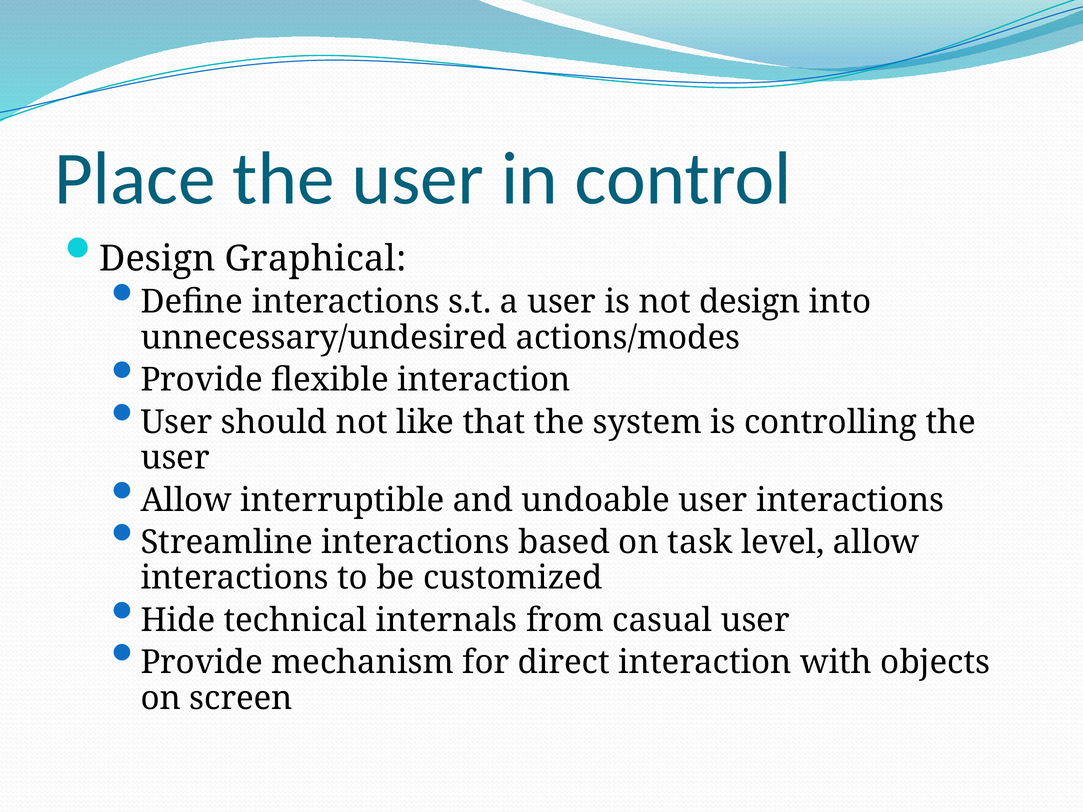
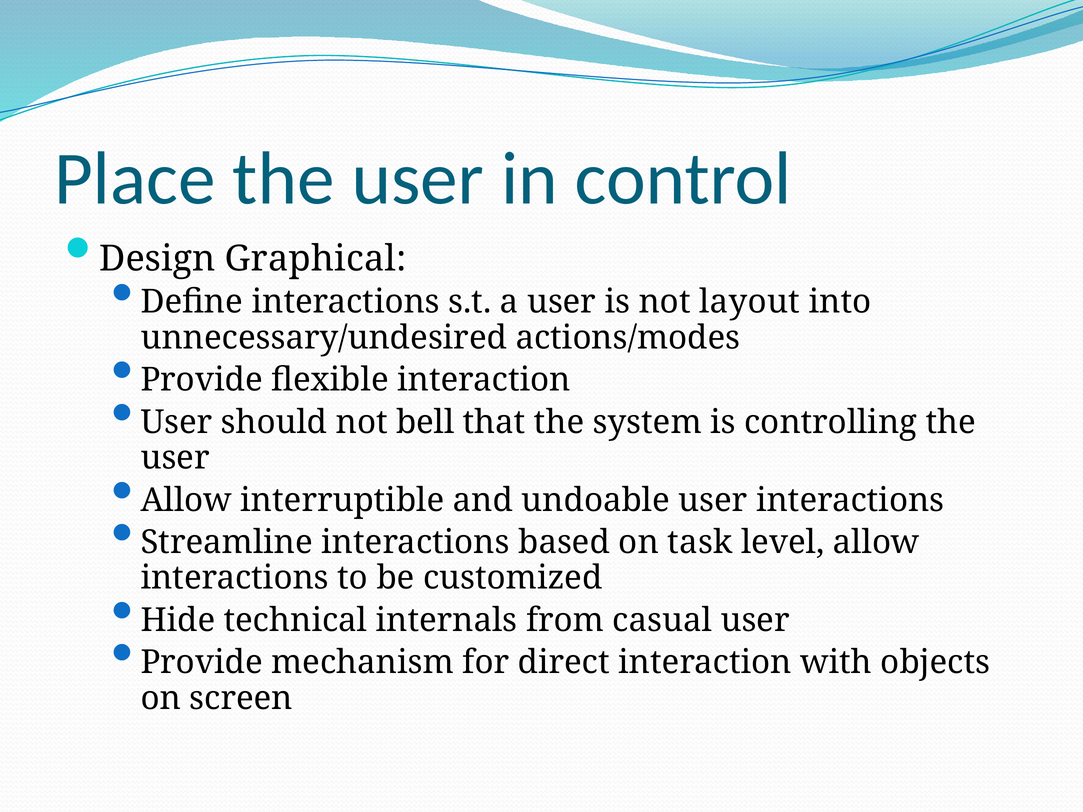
not design: design -> layout (750, 302)
like: like -> bell (425, 422)
